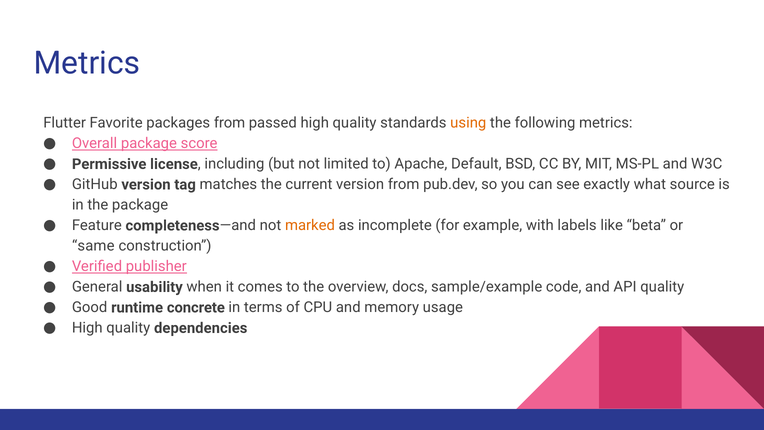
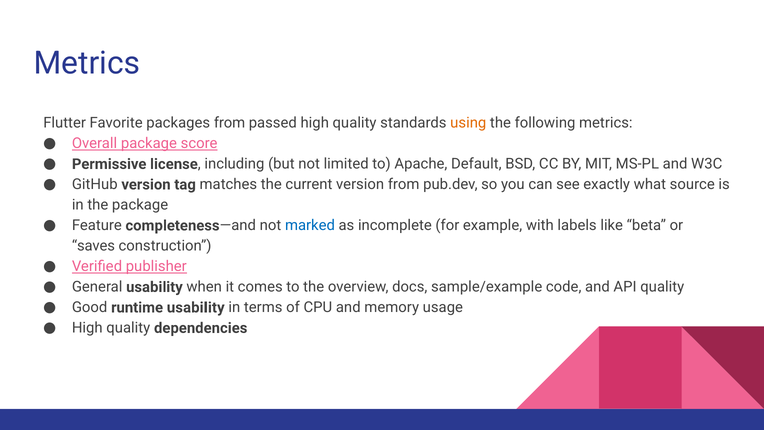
marked colour: orange -> blue (310, 225)
same: same -> saves (93, 246)
runtime concrete: concrete -> usability (196, 307)
